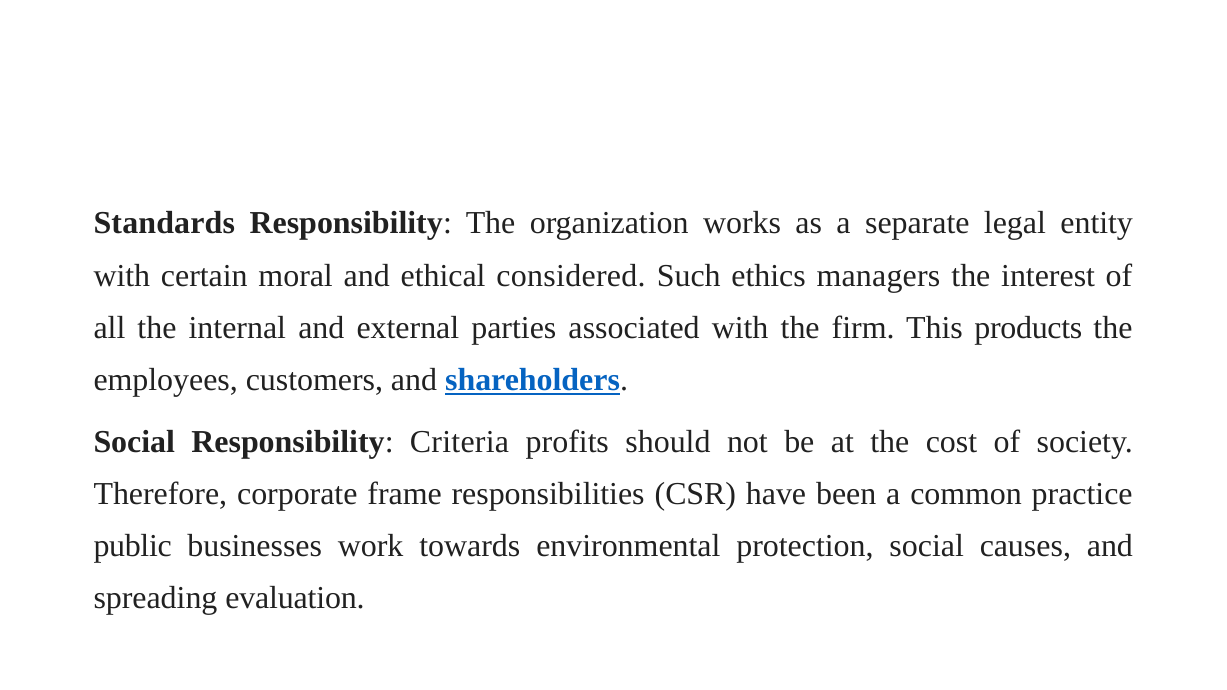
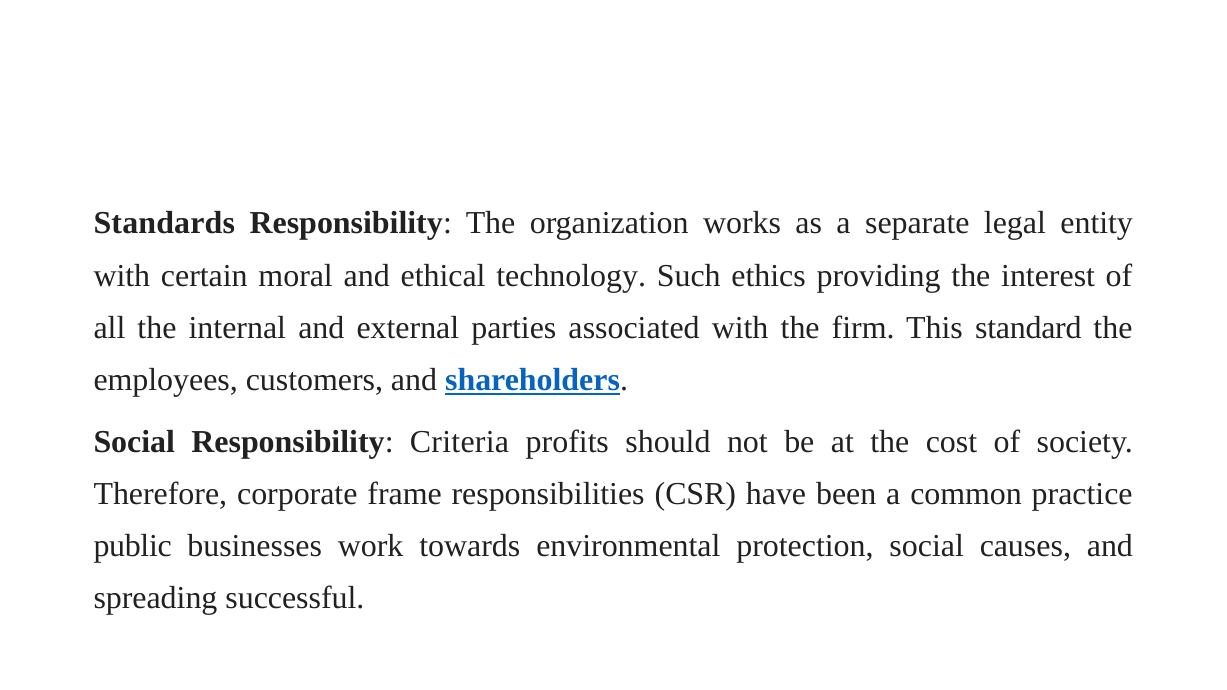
considered: considered -> technology (571, 276)
managers: managers -> providing (879, 276)
products: products -> standard (1028, 328)
evaluation: evaluation -> successful (295, 598)
